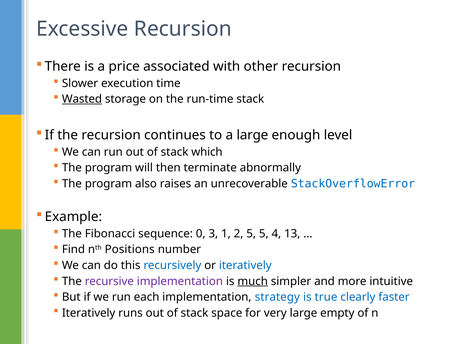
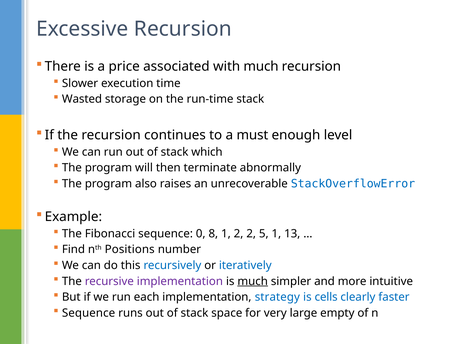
with other: other -> much (261, 67)
Wasted underline: present -> none (82, 99)
a large: large -> must (252, 135)
3: 3 -> 8 (213, 234)
2 5: 5 -> 2 (251, 234)
5 4: 4 -> 1 (276, 234)
true: true -> cells (326, 297)
Iteratively: Iteratively -> Sequence (89, 313)
